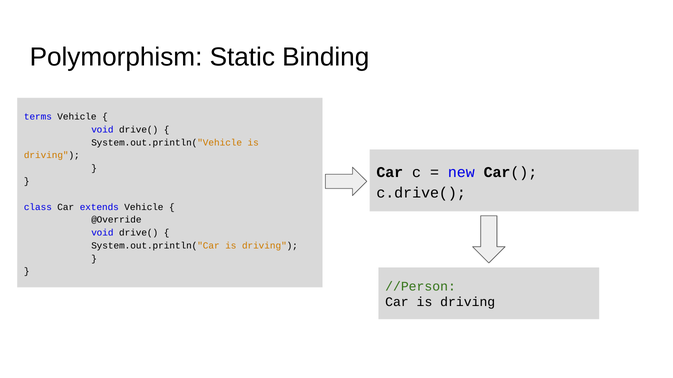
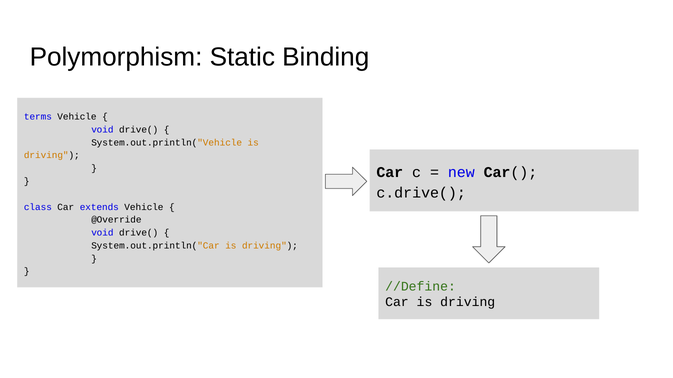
//Person: //Person -> //Define (421, 287)
